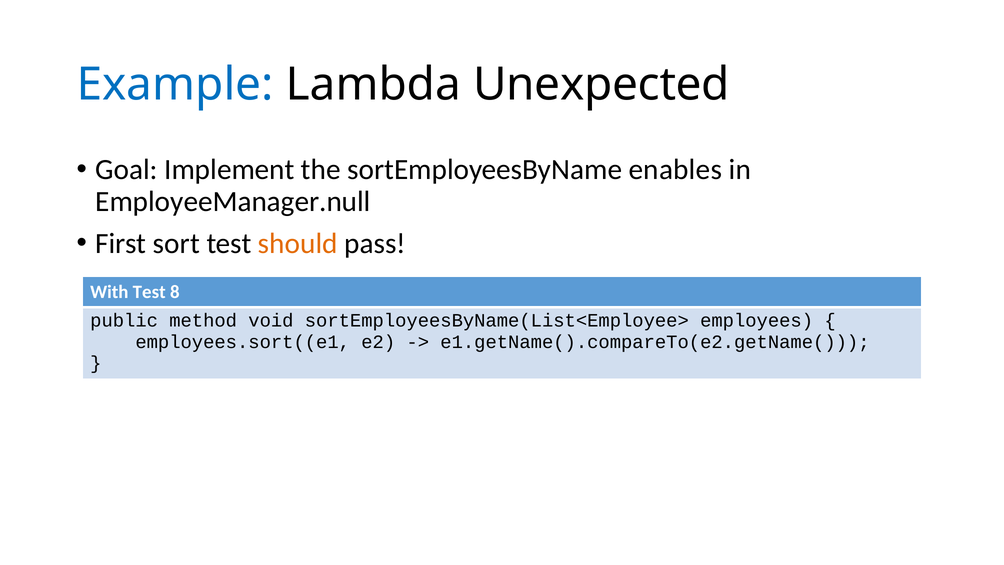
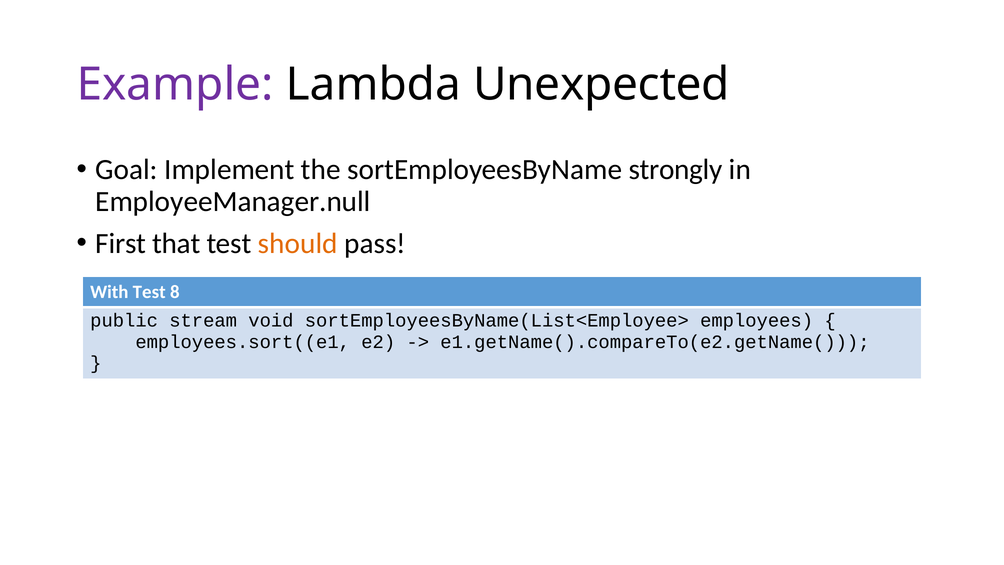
Example colour: blue -> purple (175, 84)
enables: enables -> strongly (676, 170)
sort: sort -> that (176, 243)
method: method -> stream (203, 320)
